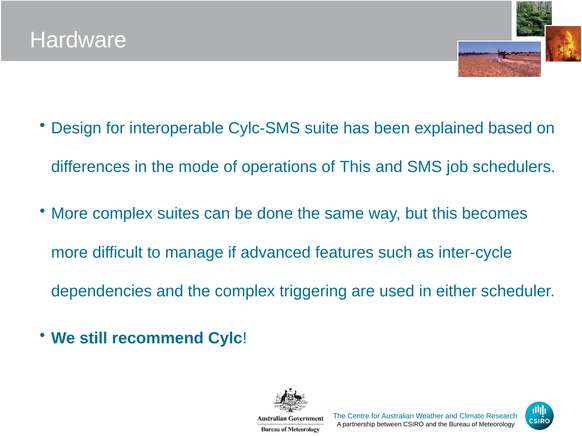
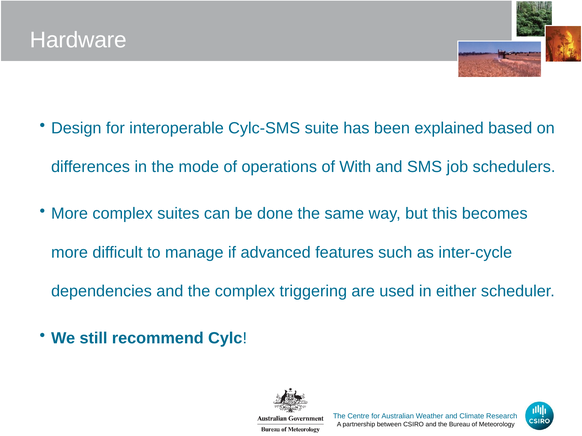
of This: This -> With (355, 167)
